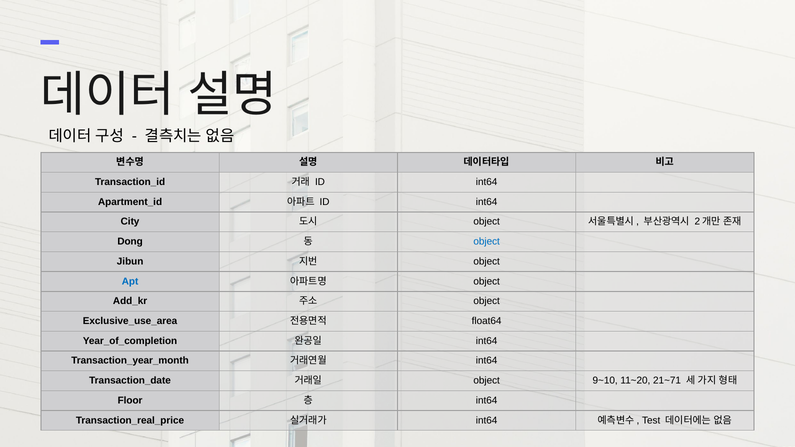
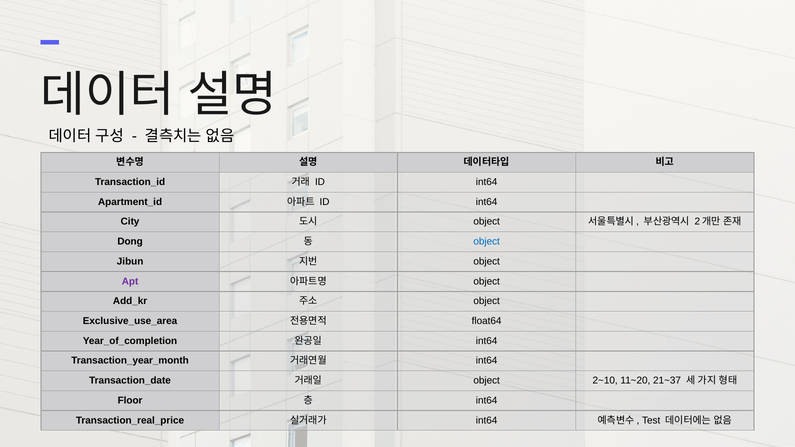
Apt colour: blue -> purple (130, 281)
9~10: 9~10 -> 2~10 (605, 381)
21~71: 21~71 -> 21~37 (667, 381)
